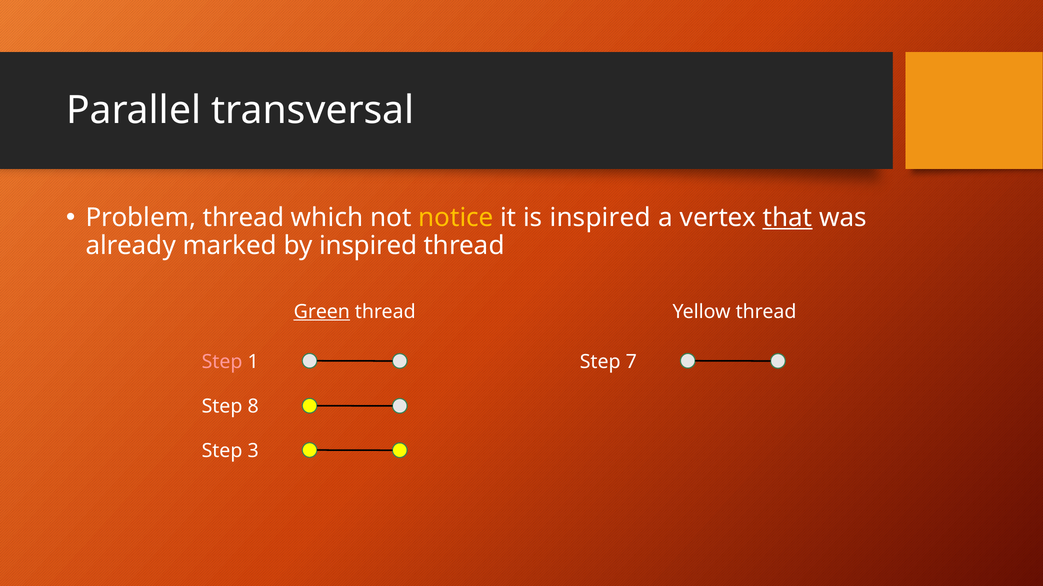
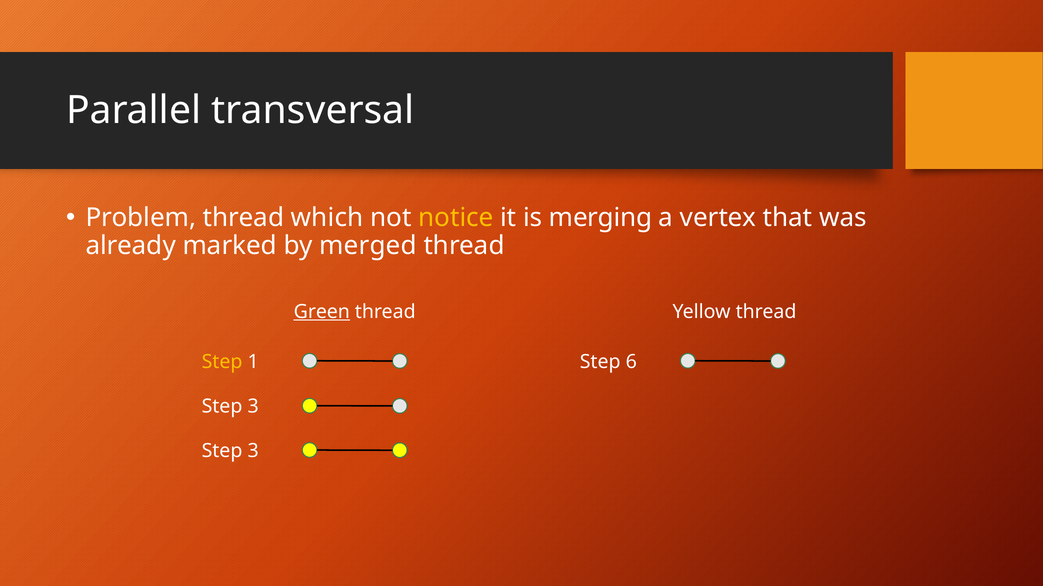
is inspired: inspired -> merging (601, 218)
that underline: present -> none (788, 218)
by inspired: inspired -> merged (368, 246)
Step colour: pink -> yellow (222, 362)
7: 7 -> 6 (631, 362)
8: 8 -> 3 (253, 407)
